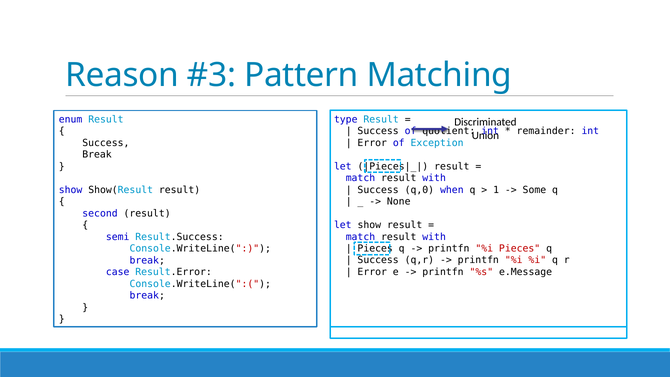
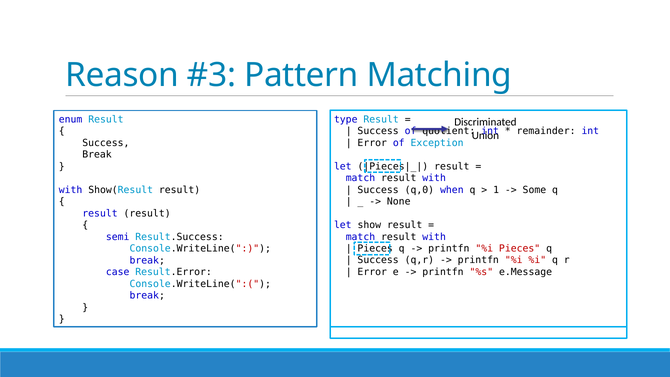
show: show -> with (71, 190)
second: second -> result (100, 213)
